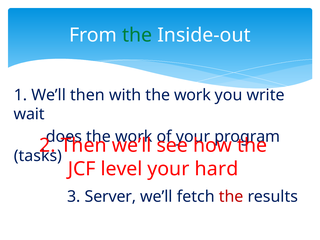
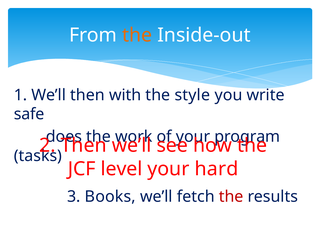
the colour: green -> orange (137, 35)
with the work: work -> style (192, 95)
wait: wait -> safe (29, 114)
Server: Server -> Books (110, 197)
